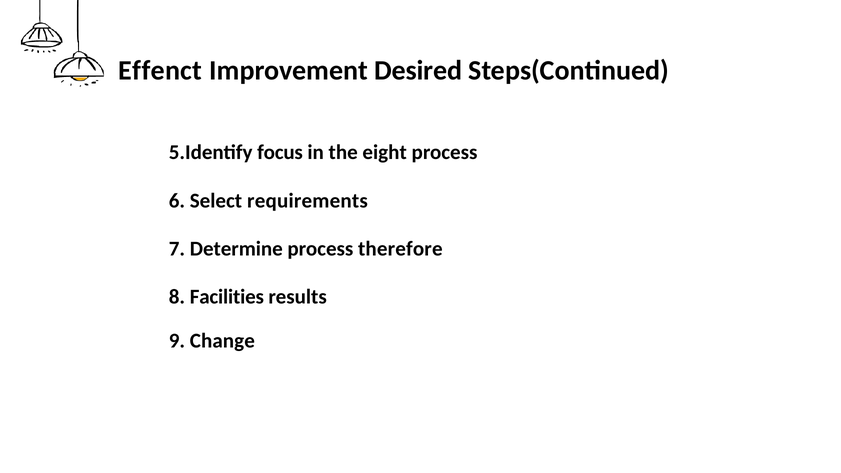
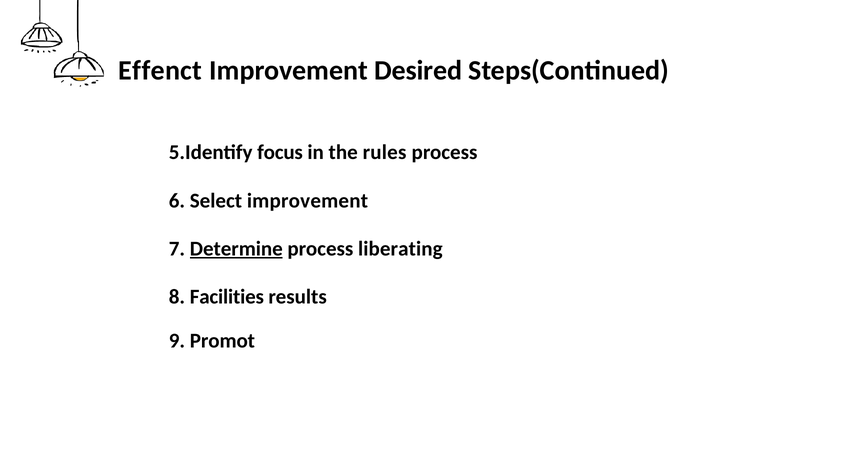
eight: eight -> rules (385, 153)
Select requirements: requirements -> improvement (307, 201)
Determine underline: none -> present (236, 249)
therefore: therefore -> liberating (400, 249)
Change: Change -> Promot (222, 341)
